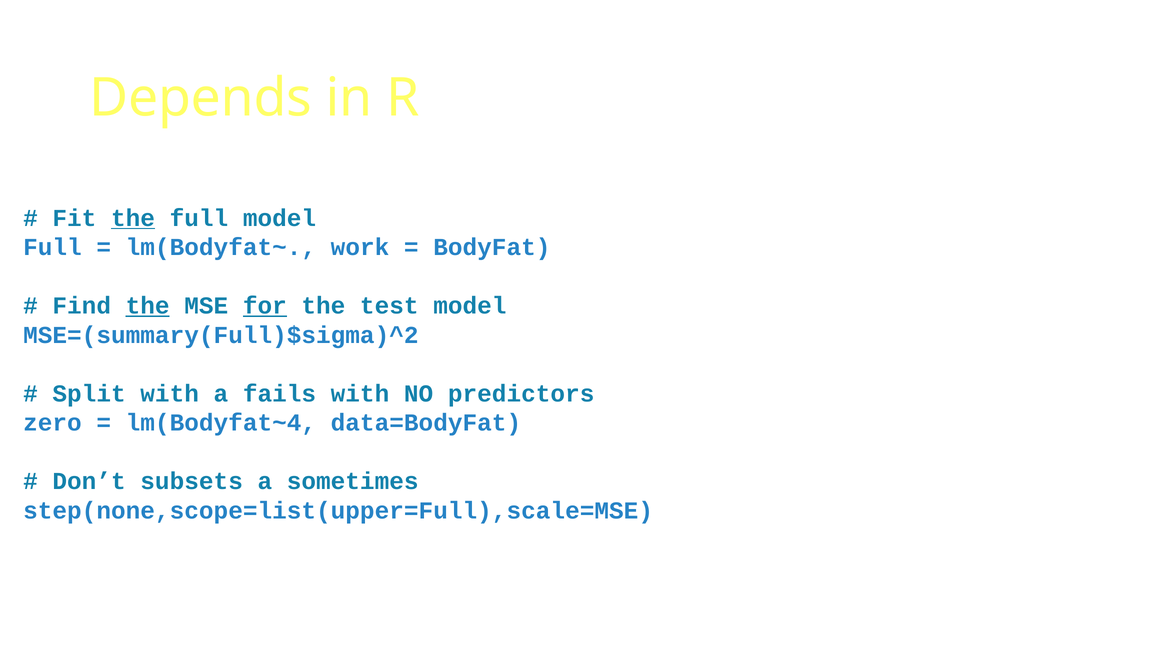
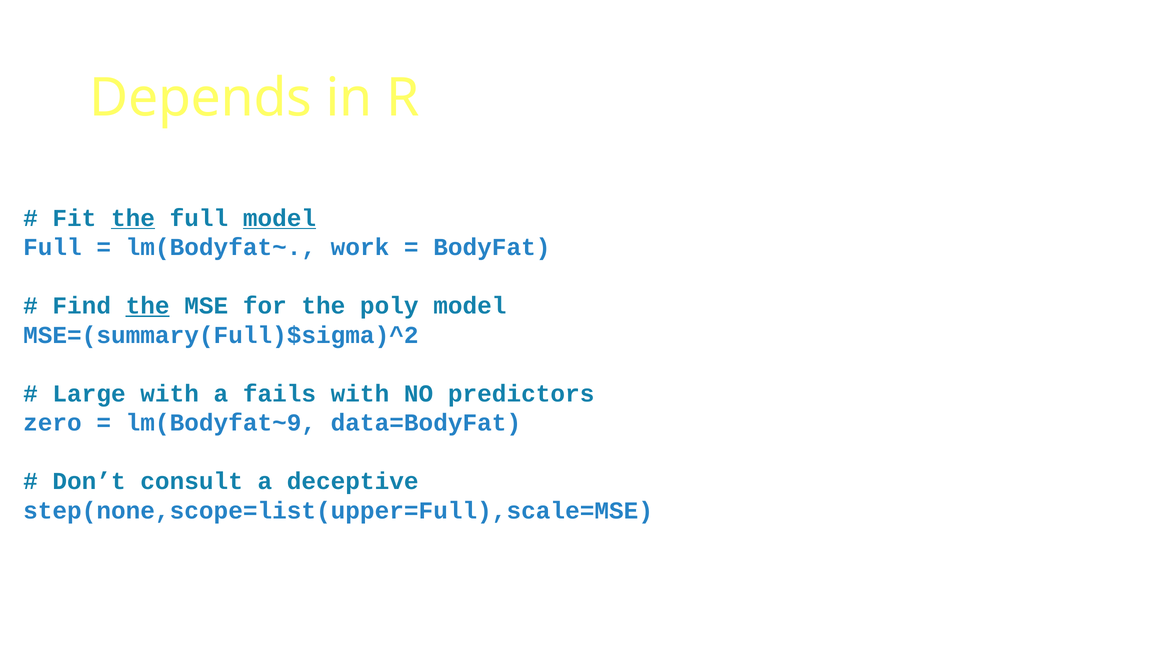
model underline: none -> present (280, 218)
for underline: present -> none (265, 306)
test: test -> poly (389, 306)
Split: Split -> Large (89, 393)
lm(Bodyfat~4: lm(Bodyfat~4 -> lm(Bodyfat~9 (221, 423)
subsets: subsets -> consult (192, 481)
sometimes: sometimes -> deceptive (353, 481)
